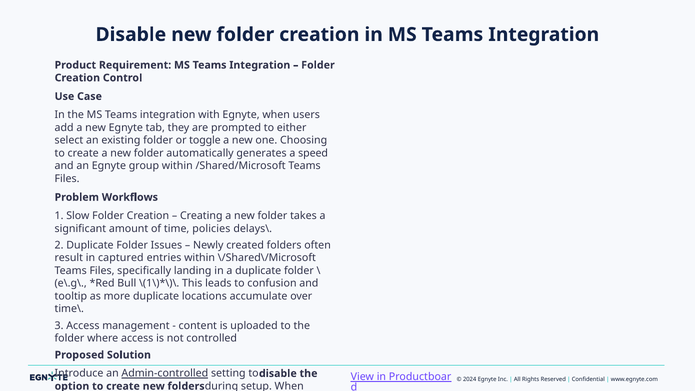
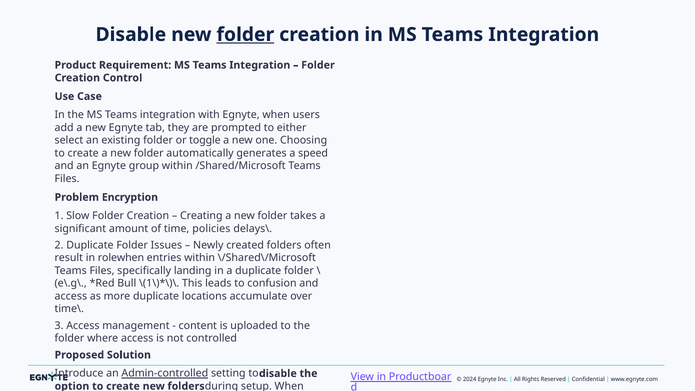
folder underline: none -> present (245, 35)
Workflows: Workflows -> Encryption (130, 197)
captured: captured -> rolewhen (121, 258)
tooltip: tooltip -> access (71, 296)
